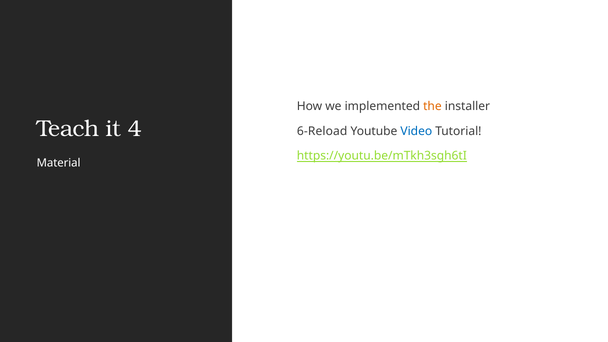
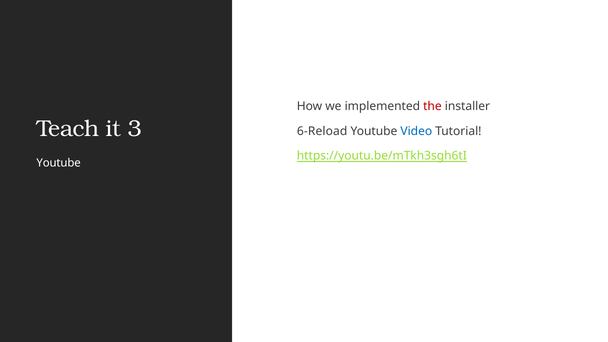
the colour: orange -> red (432, 106)
4: 4 -> 3 (135, 129)
Material: Material -> Youtube (59, 163)
